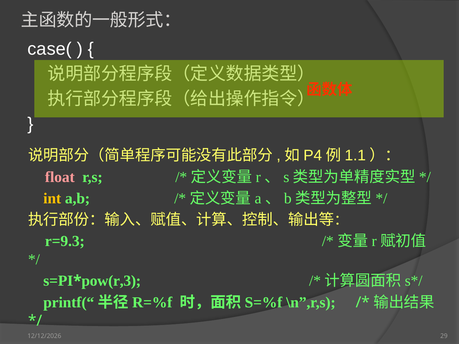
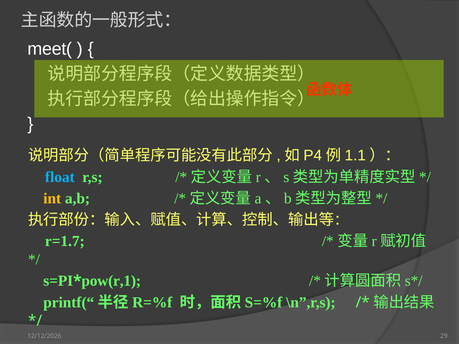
case(: case( -> meet( (50, 49)
float colour: pink -> light blue (60, 177)
r=9.3: r=9.3 -> r=1.7 (65, 241)
pow(r,3: pow(r,3 -> pow(r,1 (111, 281)
